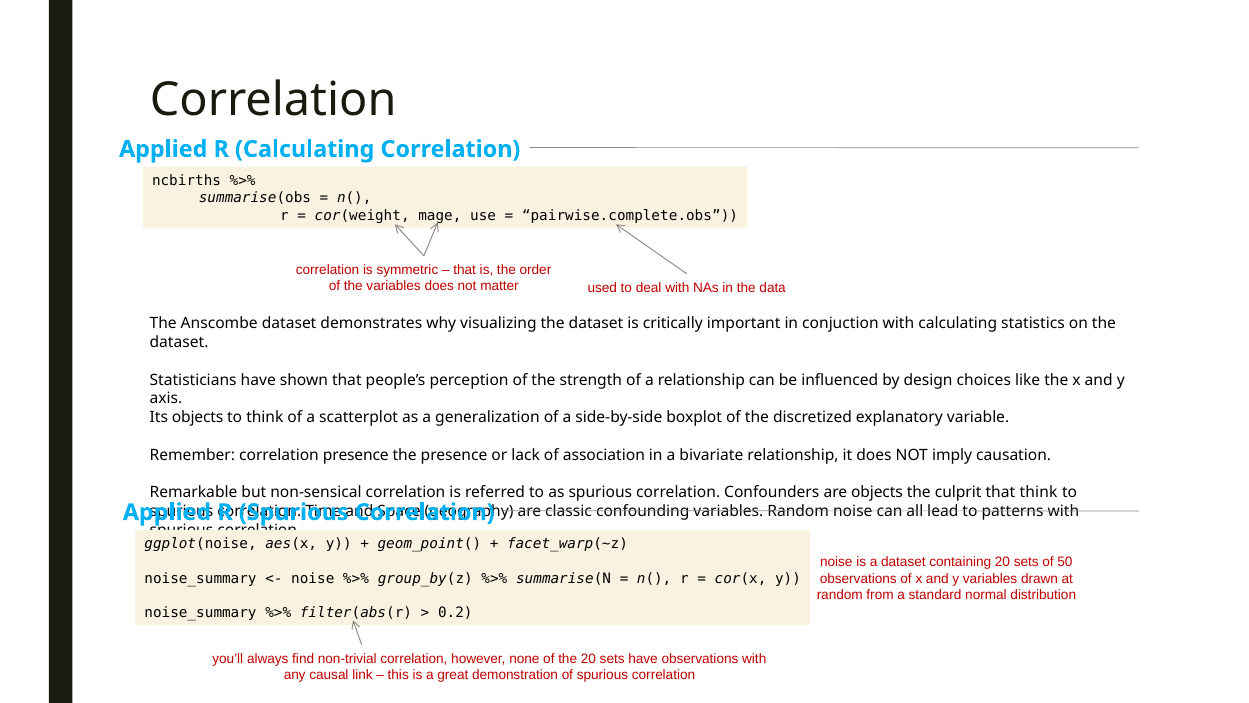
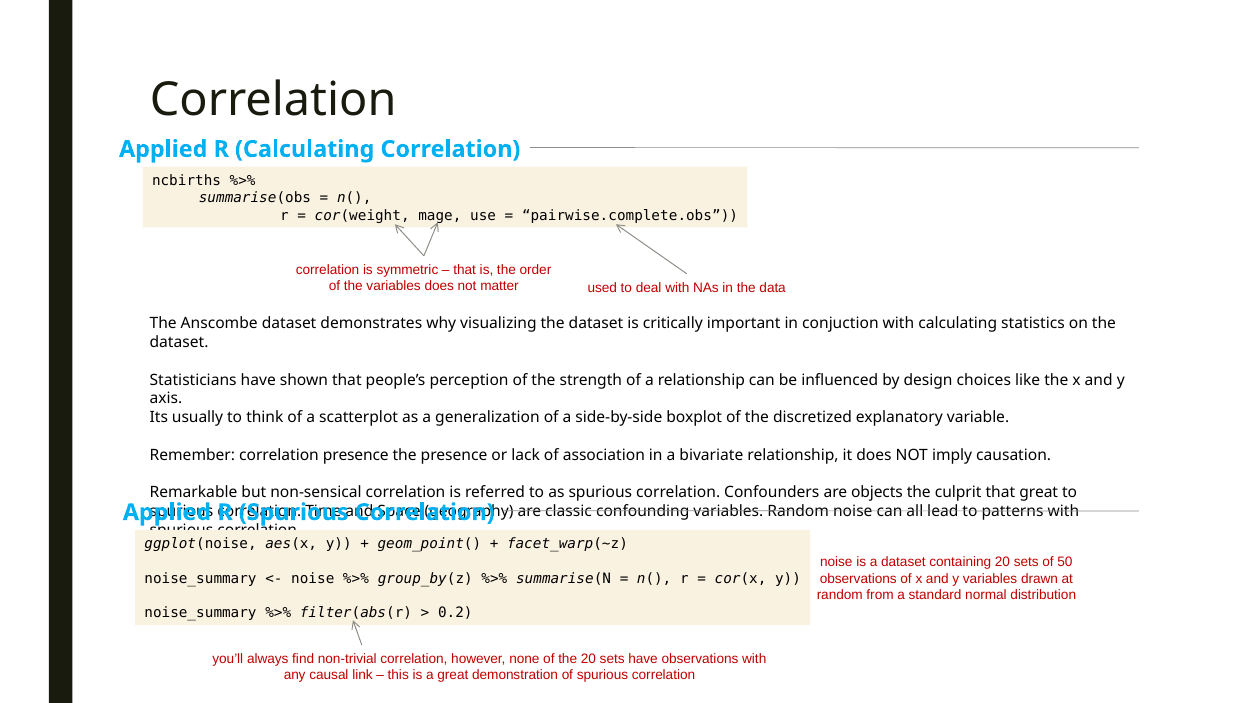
Its objects: objects -> usually (198, 417)
that think: think -> great (1039, 492)
